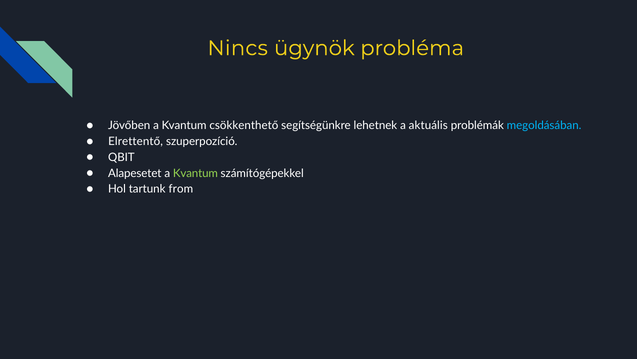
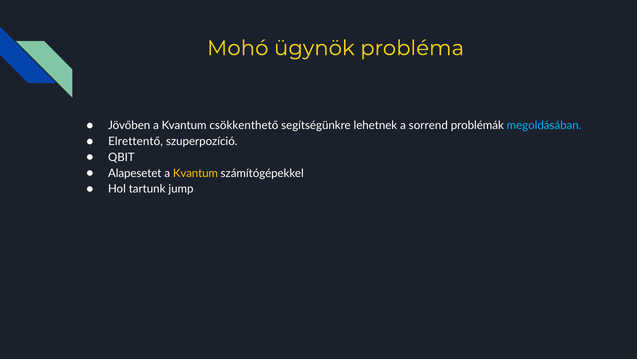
Nincs: Nincs -> Mohó (238, 48)
aktuális: aktuális -> sorrend (428, 125)
Kvantum colour: light green -> yellow (195, 173)
from: from -> jump (181, 189)
